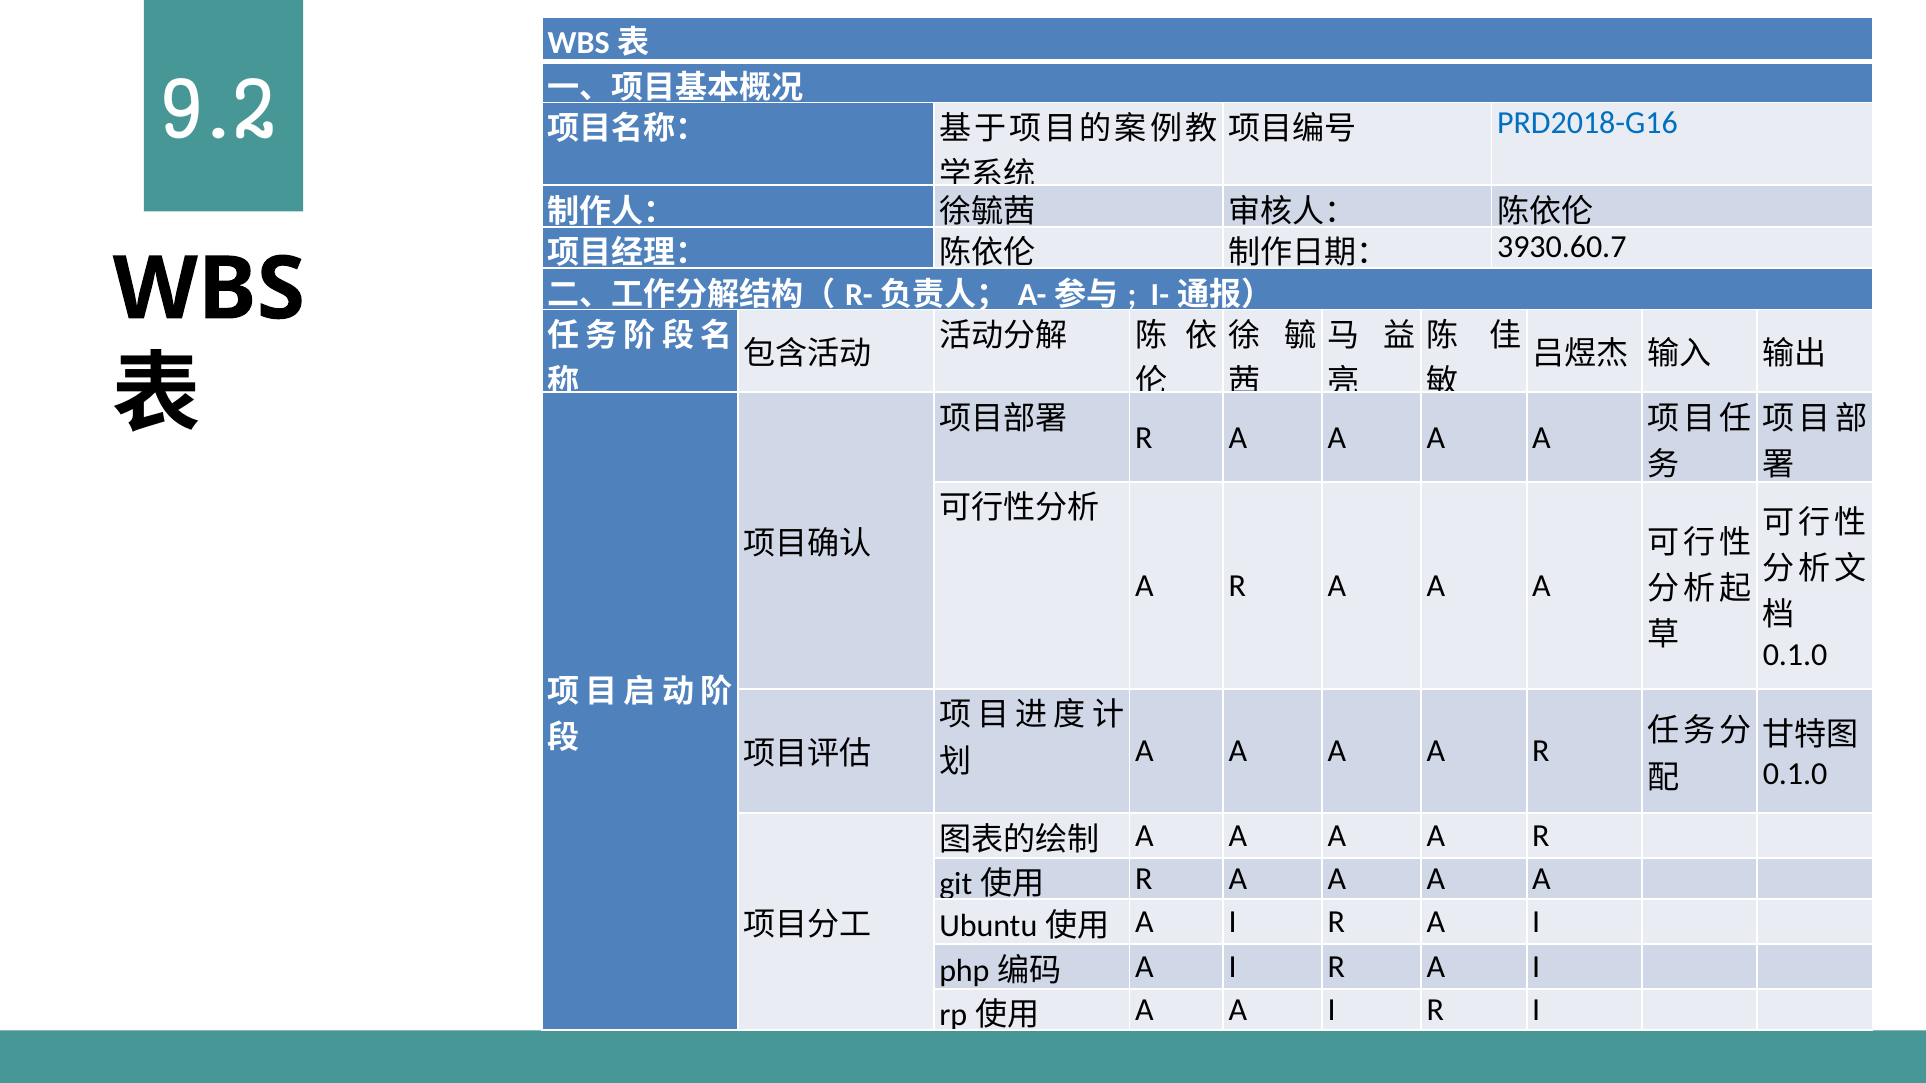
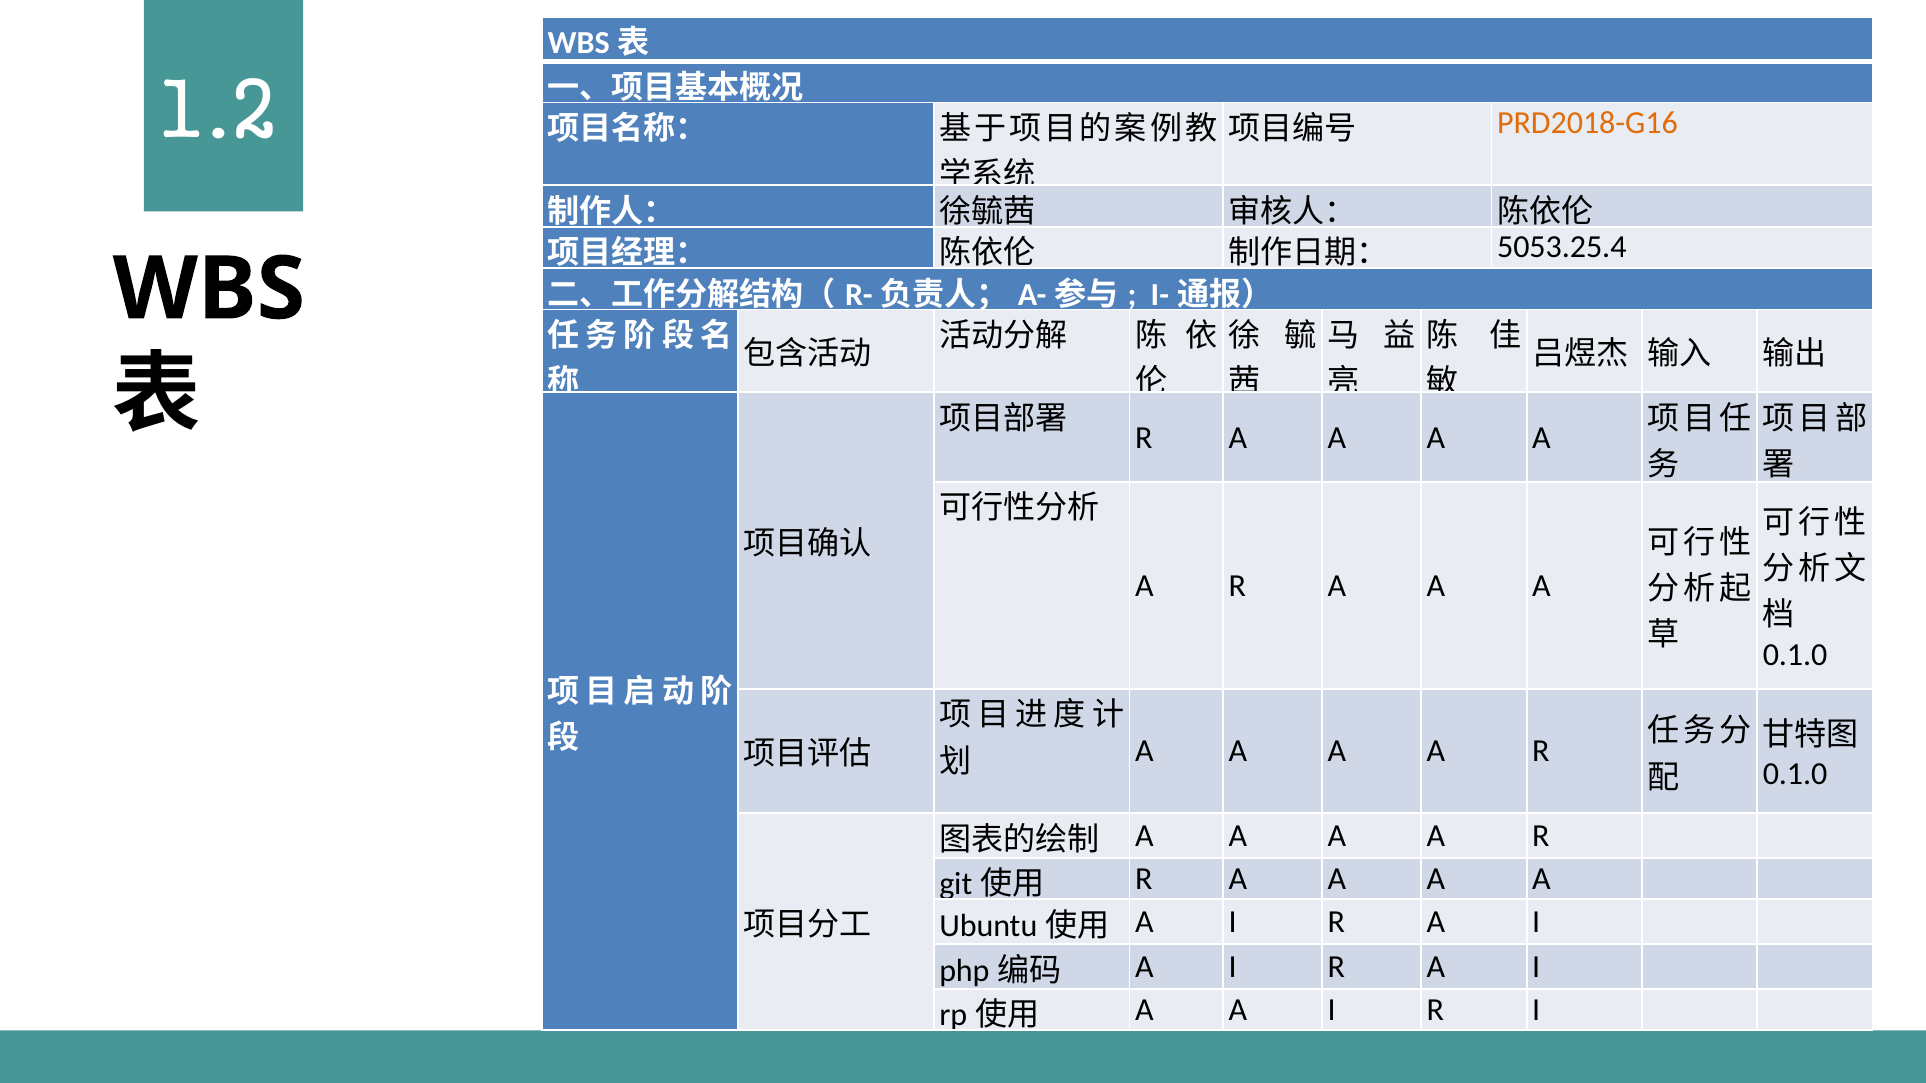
9.2: 9.2 -> 1.2 (219, 111)
PRD2018-G16 colour: blue -> orange (1587, 123)
3930.60.7: 3930.60.7 -> 5053.25.4 (1562, 247)
